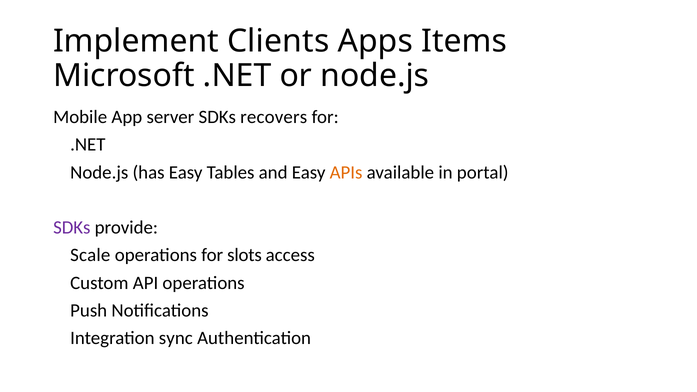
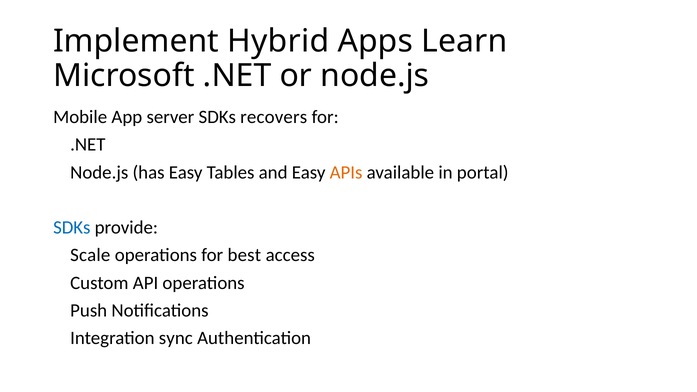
Clients: Clients -> Hybrid (278, 41)
Items: Items -> Learn (464, 41)
SDKs colour: purple -> blue (72, 228)
slots: slots -> best (244, 255)
